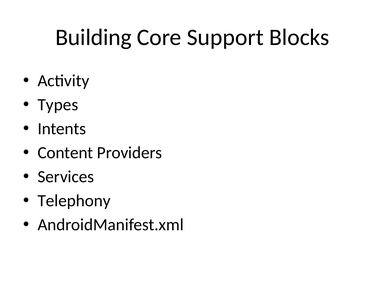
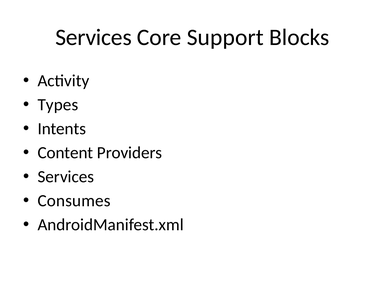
Building: Building -> Services (93, 37)
Telephony: Telephony -> Consumes (74, 201)
